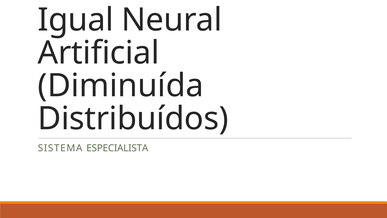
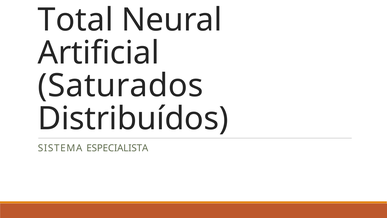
Igual: Igual -> Total (76, 20)
Diminuída: Diminuída -> Saturados (121, 86)
